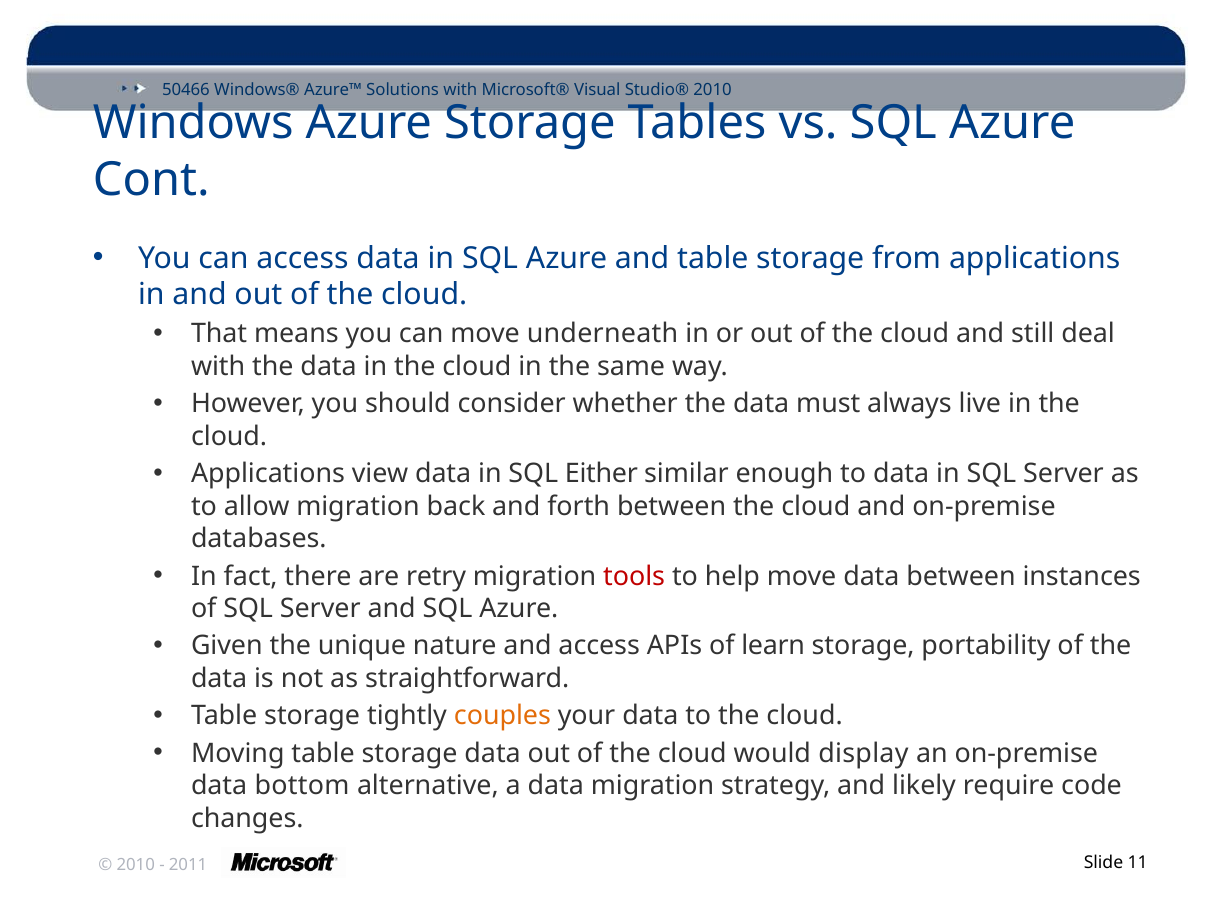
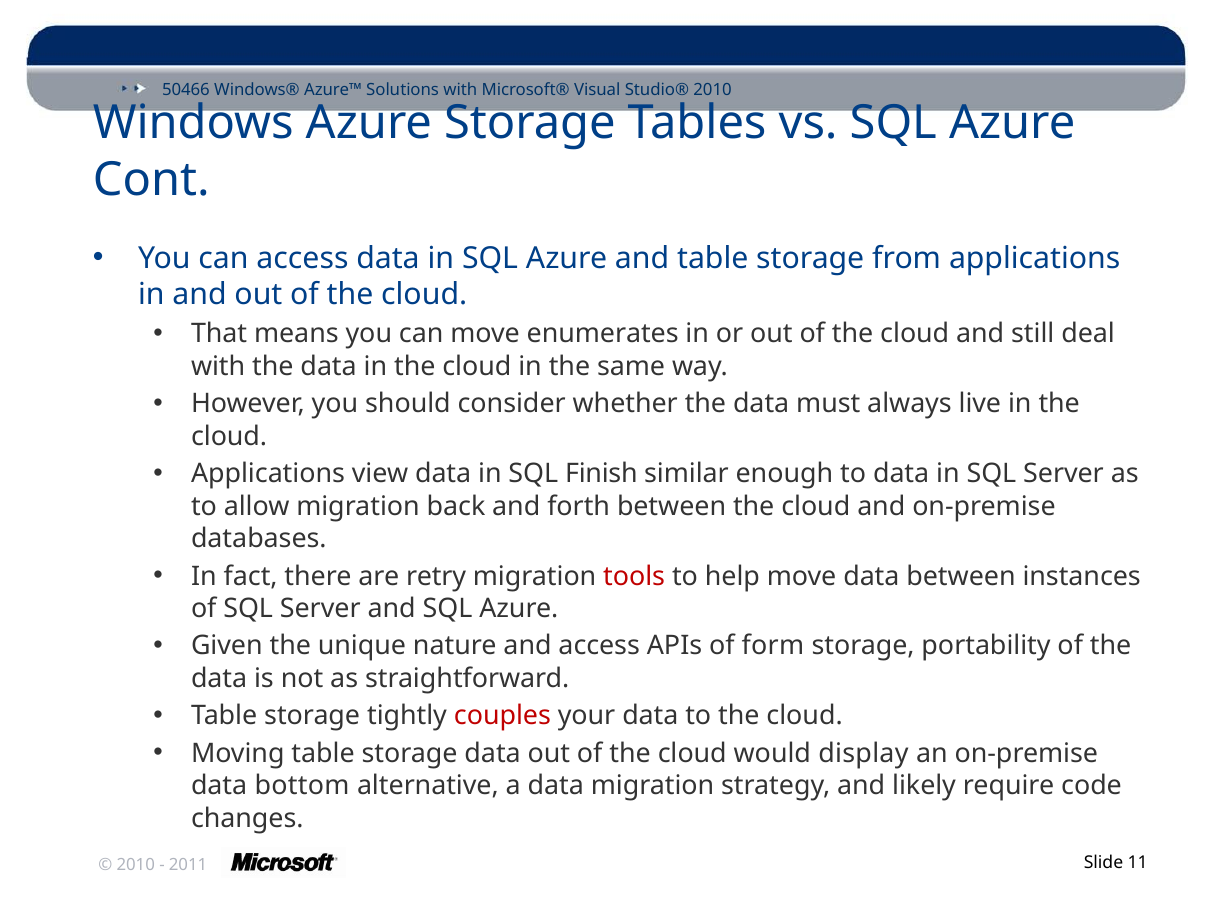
underneath: underneath -> enumerates (603, 334)
Either: Either -> Finish (601, 474)
learn: learn -> form (773, 646)
couples colour: orange -> red (502, 716)
